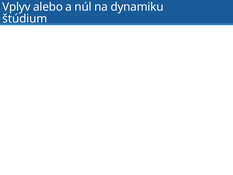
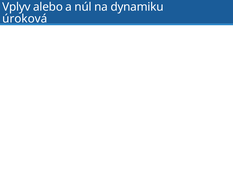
štúdium: štúdium -> úroková (25, 19)
